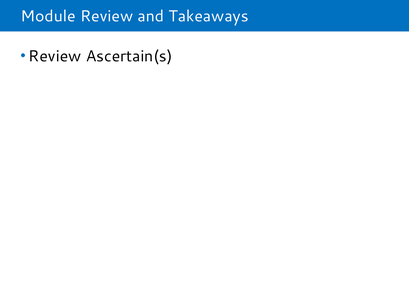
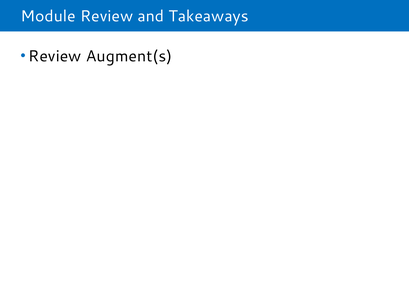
Ascertain(s: Ascertain(s -> Augment(s (129, 56)
